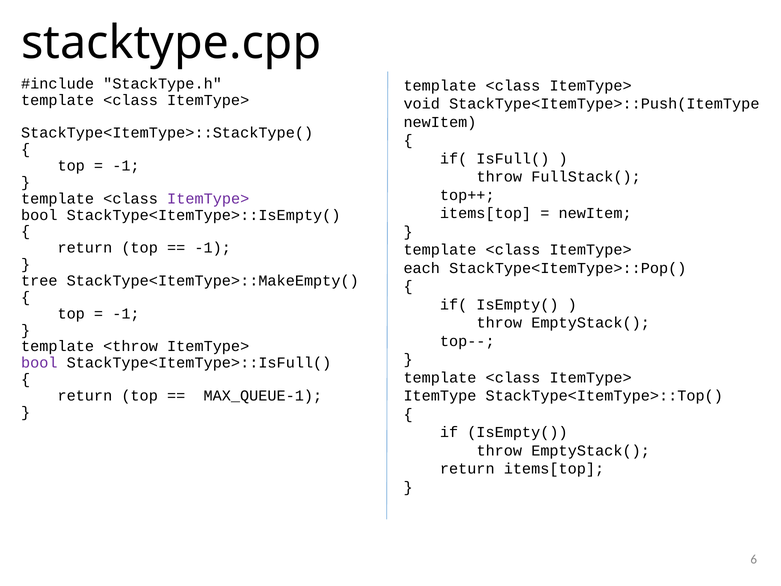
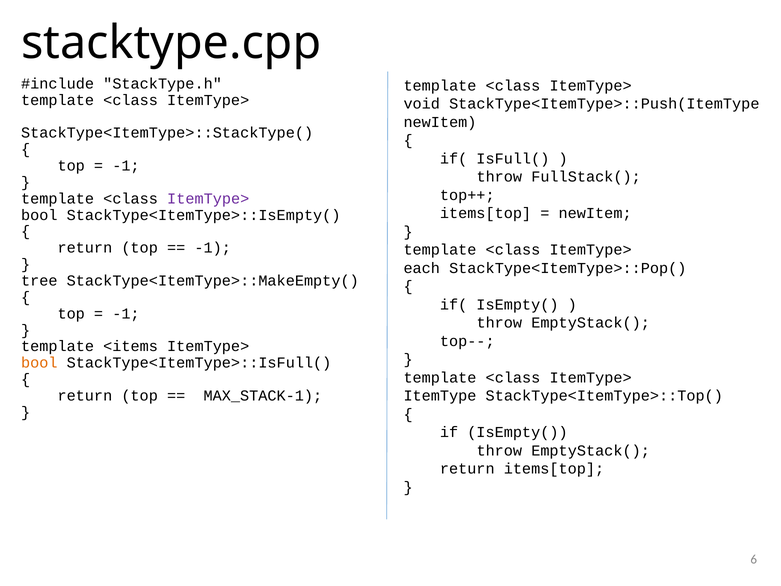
<throw: <throw -> <items (131, 346)
bool colour: purple -> orange (39, 363)
MAX_QUEUE-1: MAX_QUEUE-1 -> MAX_STACK-1 (263, 396)
